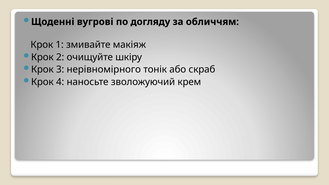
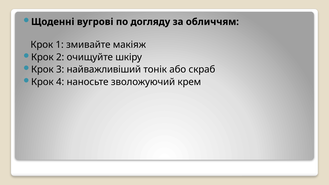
нерівномірного: нерівномірного -> найважливіший (104, 70)
